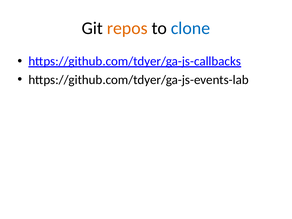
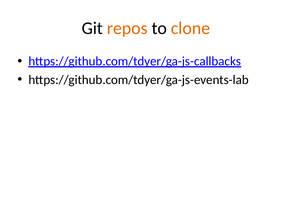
clone colour: blue -> orange (190, 28)
